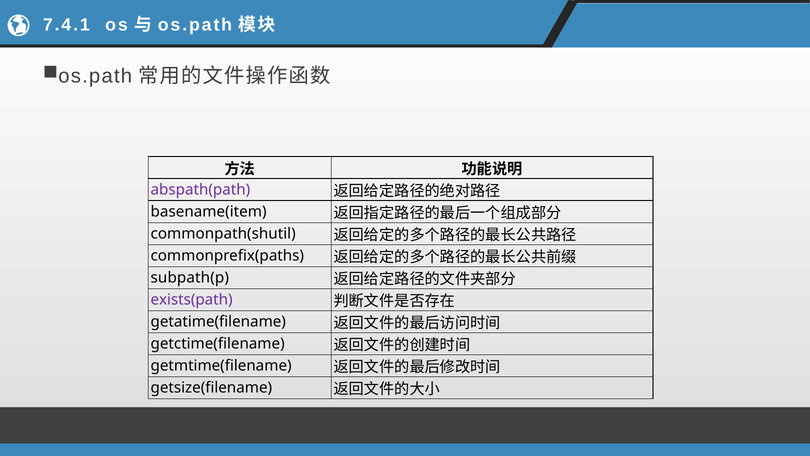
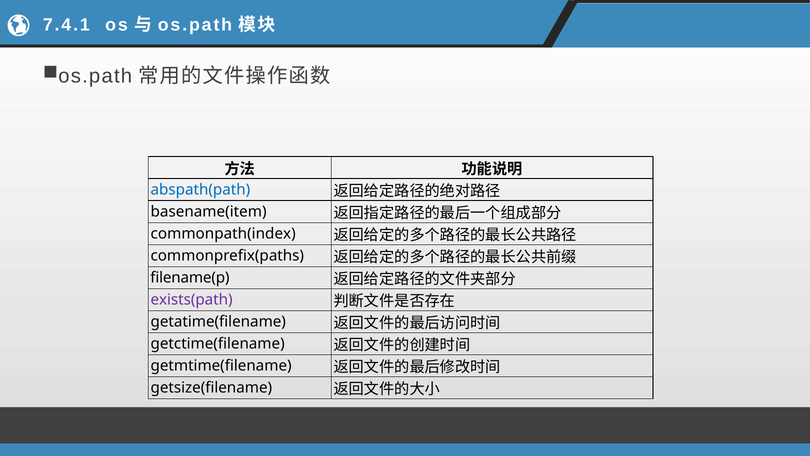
abspath(path colour: purple -> blue (200, 190)
commonpath(shutil: commonpath(shutil -> commonpath(index (223, 234)
subpath(p: subpath(p -> filename(p (190, 278)
